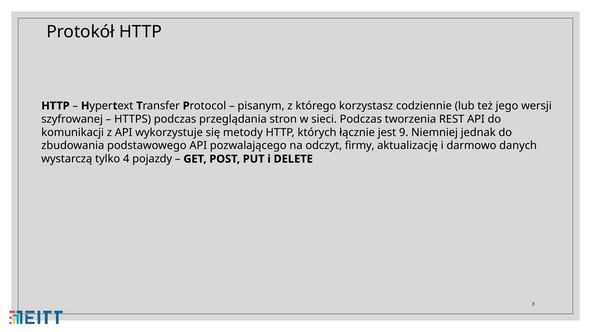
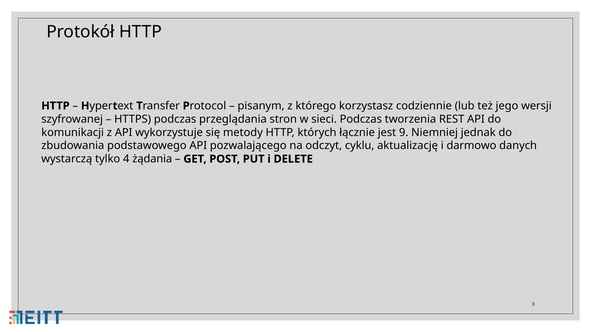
firmy: firmy -> cyklu (360, 146)
pojazdy: pojazdy -> żądania (152, 159)
